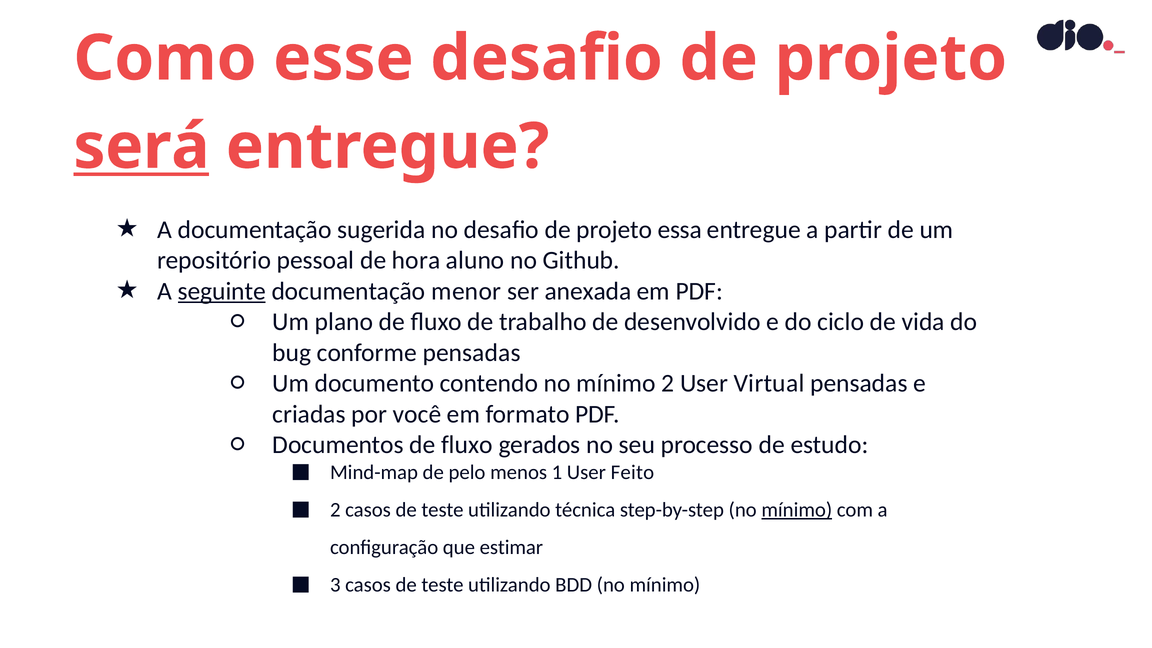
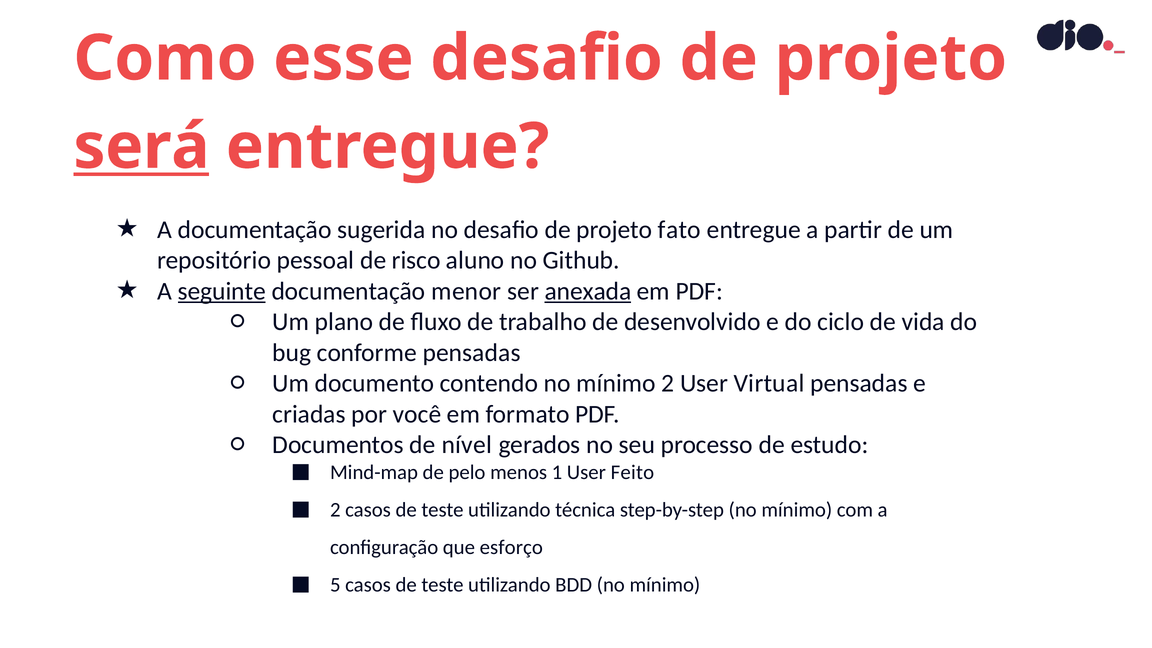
essa: essa -> fato (679, 230)
hora: hora -> risco (416, 261)
anexada underline: none -> present (588, 291)
Documentos de fluxo: fluxo -> nível (467, 445)
mínimo underline: present -> none (797, 510)
estimar: estimar -> esforço (511, 547)
3: 3 -> 5 (335, 585)
